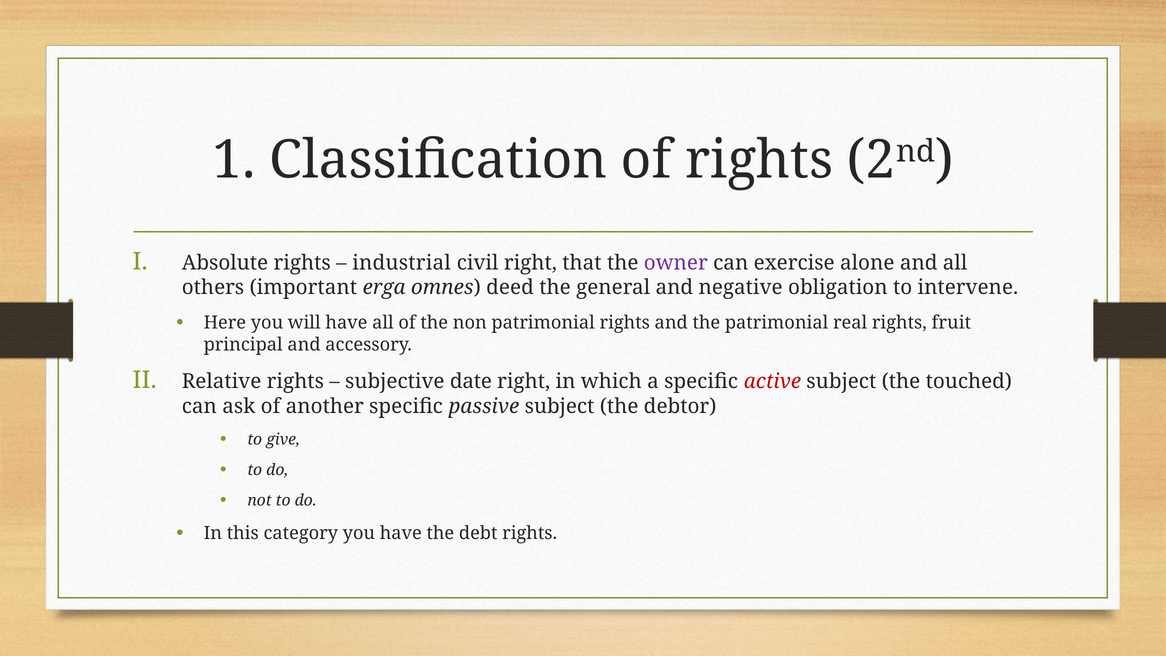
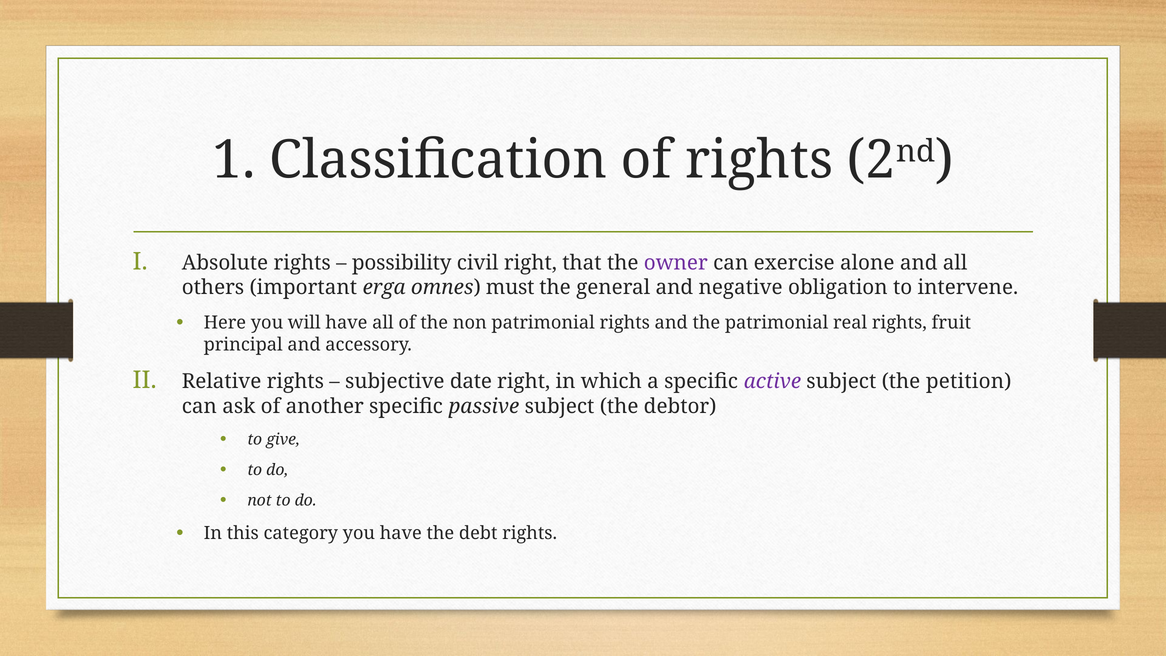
industrial: industrial -> possibility (402, 263)
deed: deed -> must (510, 288)
active colour: red -> purple (772, 381)
touched: touched -> petition (969, 381)
